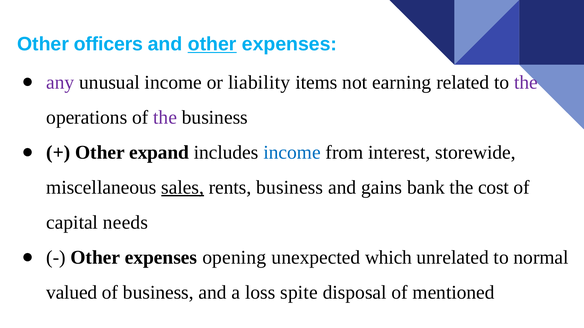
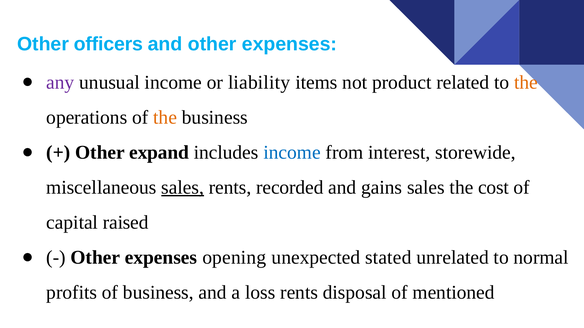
other underline: present -> none (212, 44)
earning: earning -> product (402, 83)
the colour: purple -> orange (526, 83)
the colour: purple -> orange (165, 118)
rents business: business -> recorded (290, 188)
gains bank: bank -> sales (426, 188)
needs: needs -> raised (126, 223)
which: which -> stated (388, 258)
valued: valued -> profits (72, 293)
loss spite: spite -> rents (299, 293)
